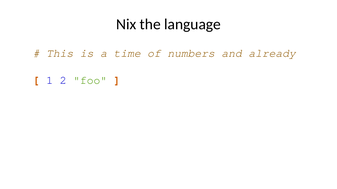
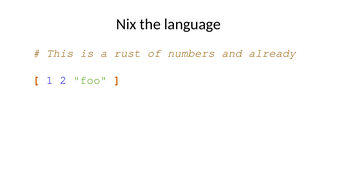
time: time -> rust (127, 53)
